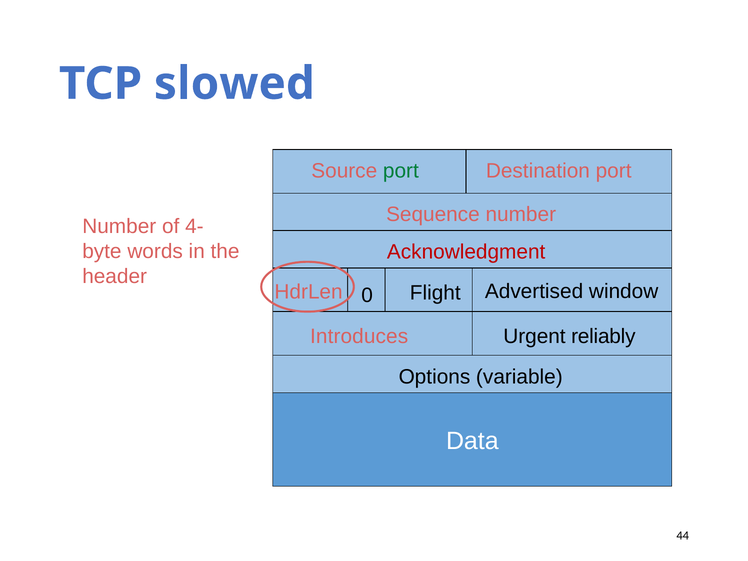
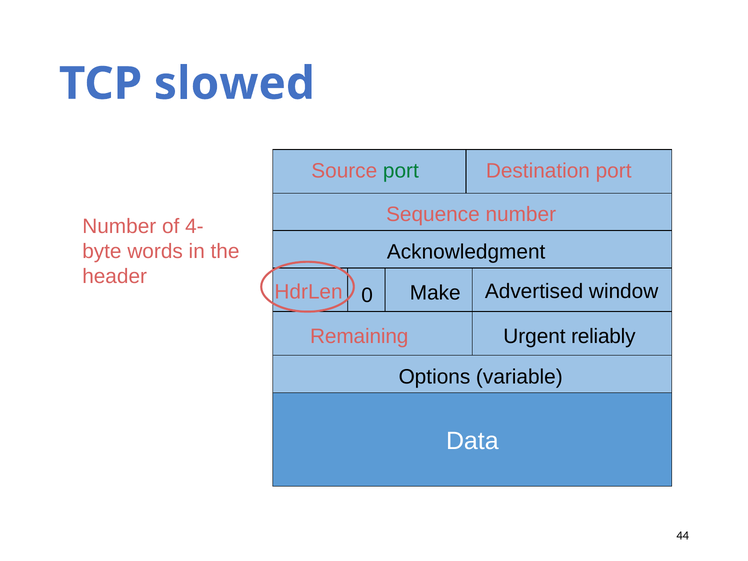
Acknowledgment colour: red -> black (466, 252)
Flight: Flight -> Make (435, 293)
Introduces: Introduces -> Remaining (359, 336)
